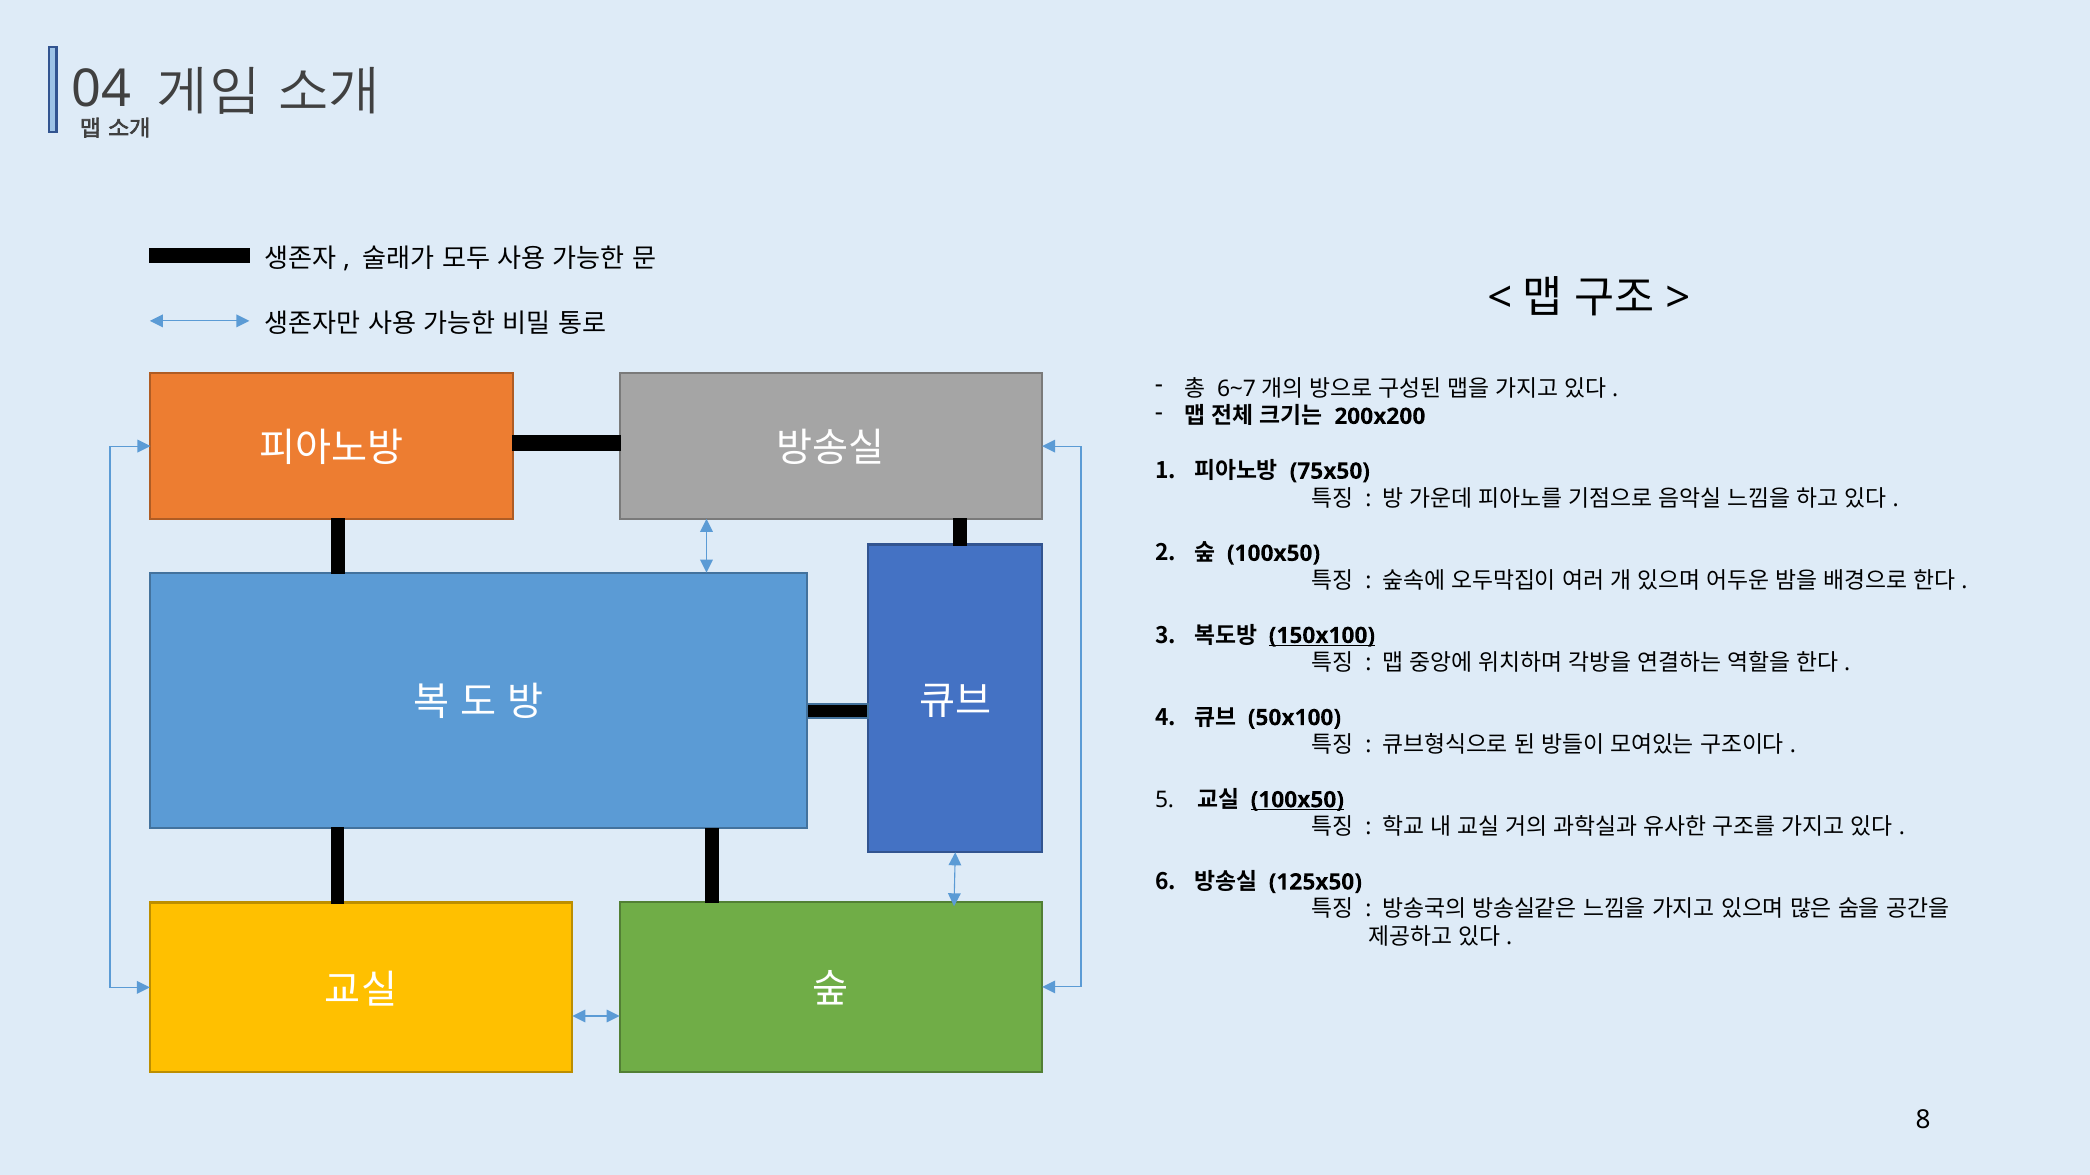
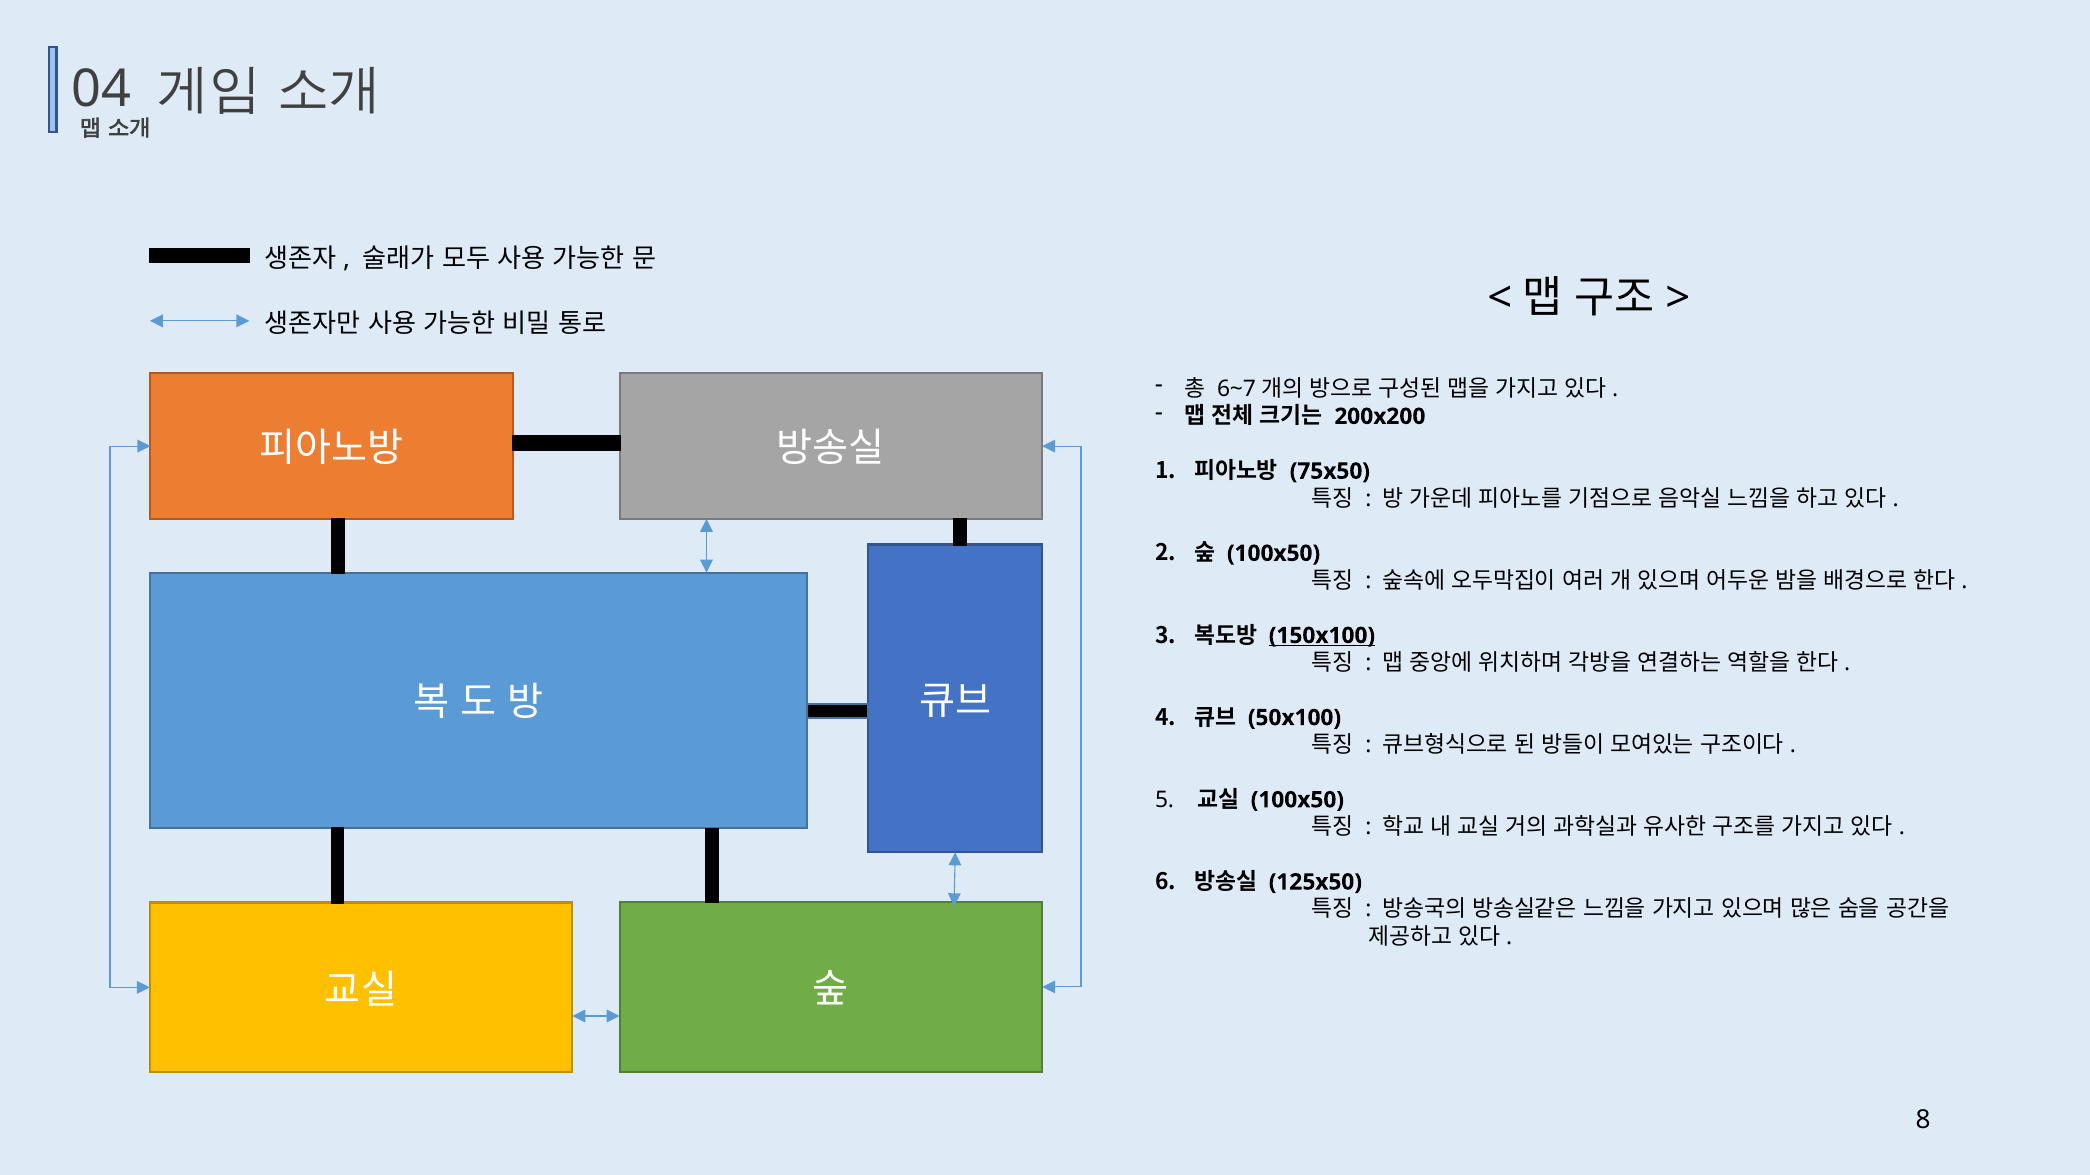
100x50 underline: present -> none (1297, 800)
